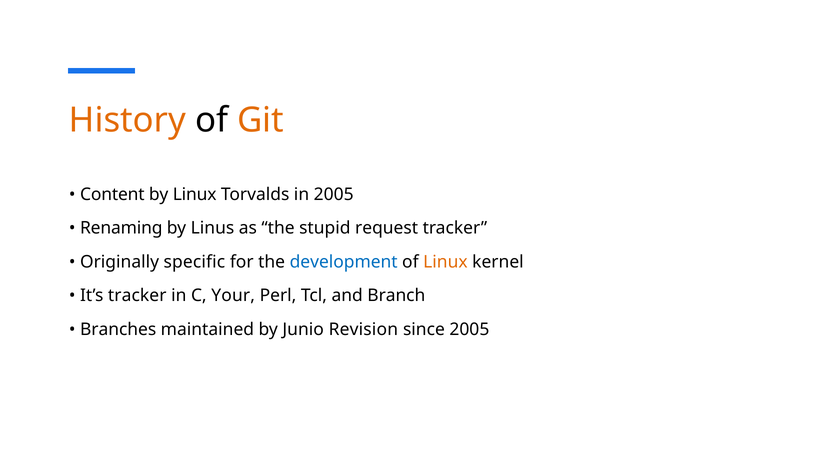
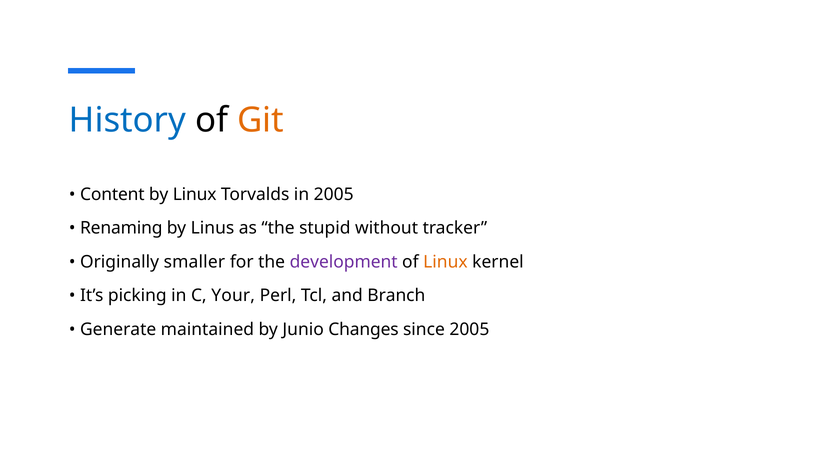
History colour: orange -> blue (128, 121)
request: request -> without (387, 228)
specific: specific -> smaller (194, 262)
development colour: blue -> purple (344, 262)
It’s tracker: tracker -> picking (137, 296)
Branches: Branches -> Generate (118, 330)
Revision: Revision -> Changes (363, 330)
